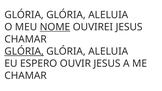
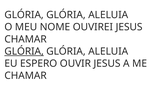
NOME underline: present -> none (55, 27)
